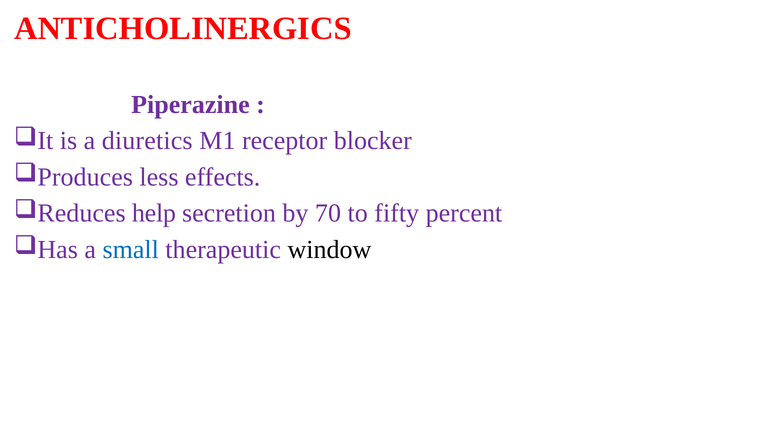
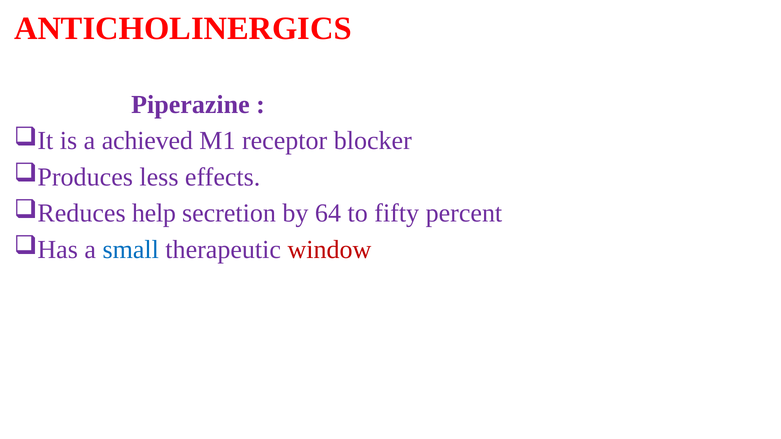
diuretics: diuretics -> achieved (147, 141)
70: 70 -> 64 (328, 213)
window colour: black -> red (329, 250)
